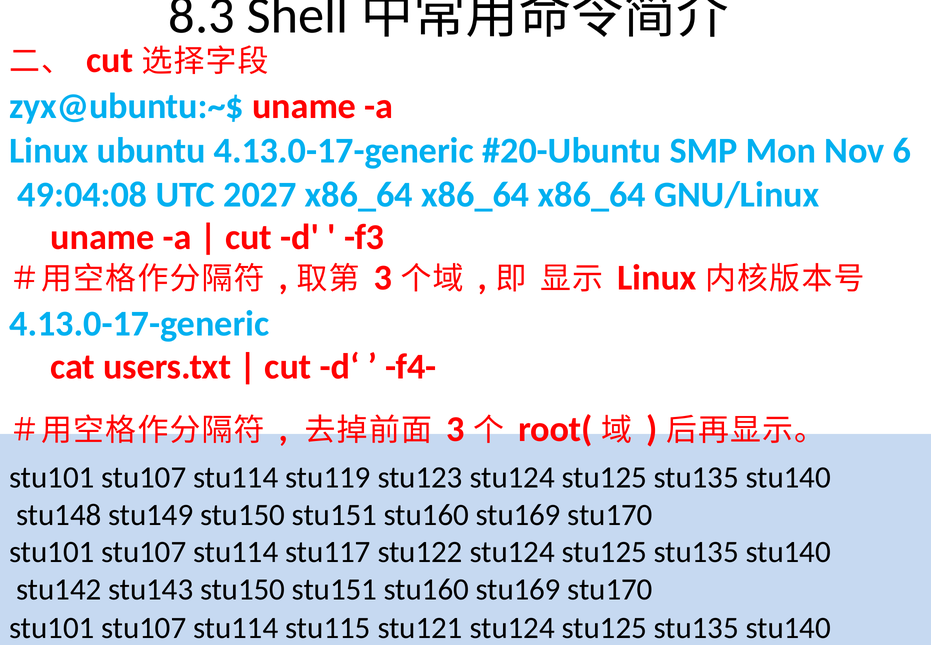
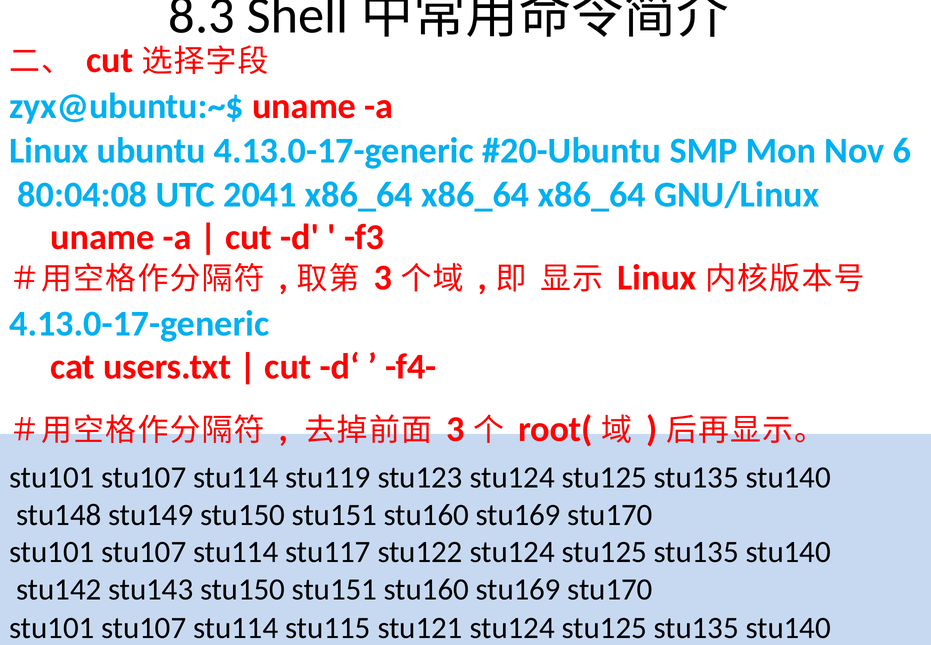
49:04:08: 49:04:08 -> 80:04:08 (82, 195)
2027: 2027 -> 2041 (260, 195)
